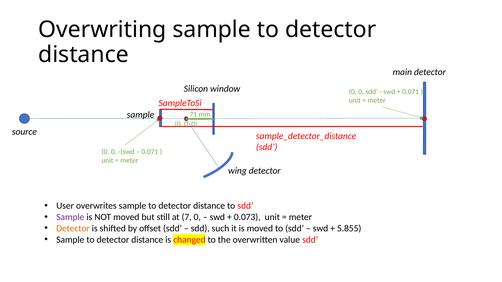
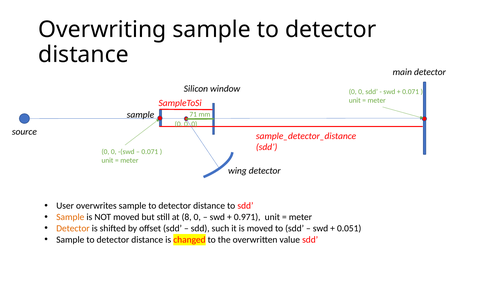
Sample colour: purple -> orange (70, 217)
7: 7 -> 8 (187, 217)
0.073: 0.073 -> 0.971 (247, 217)
5.855: 5.855 -> 0.051 (349, 229)
